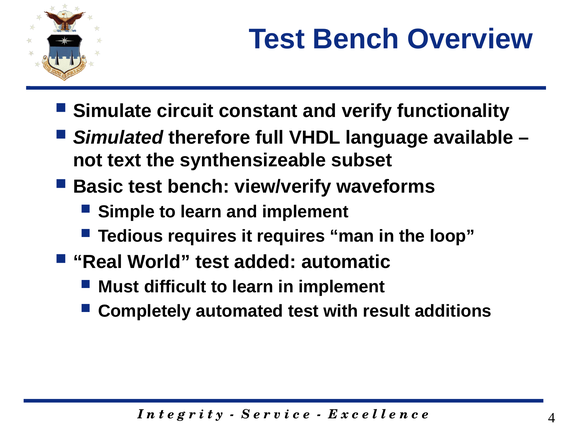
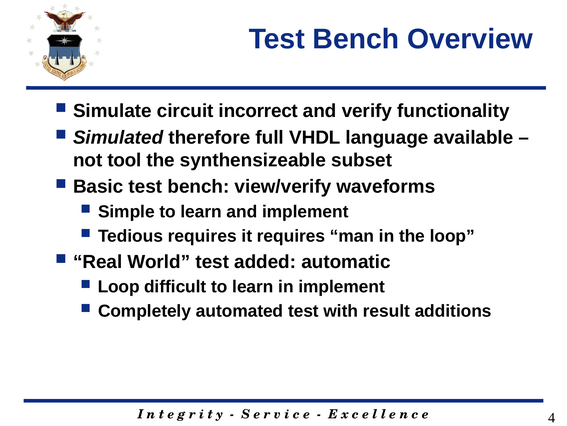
constant: constant -> incorrect (258, 111)
text: text -> tool (124, 160)
Must: Must -> Loop (119, 286)
